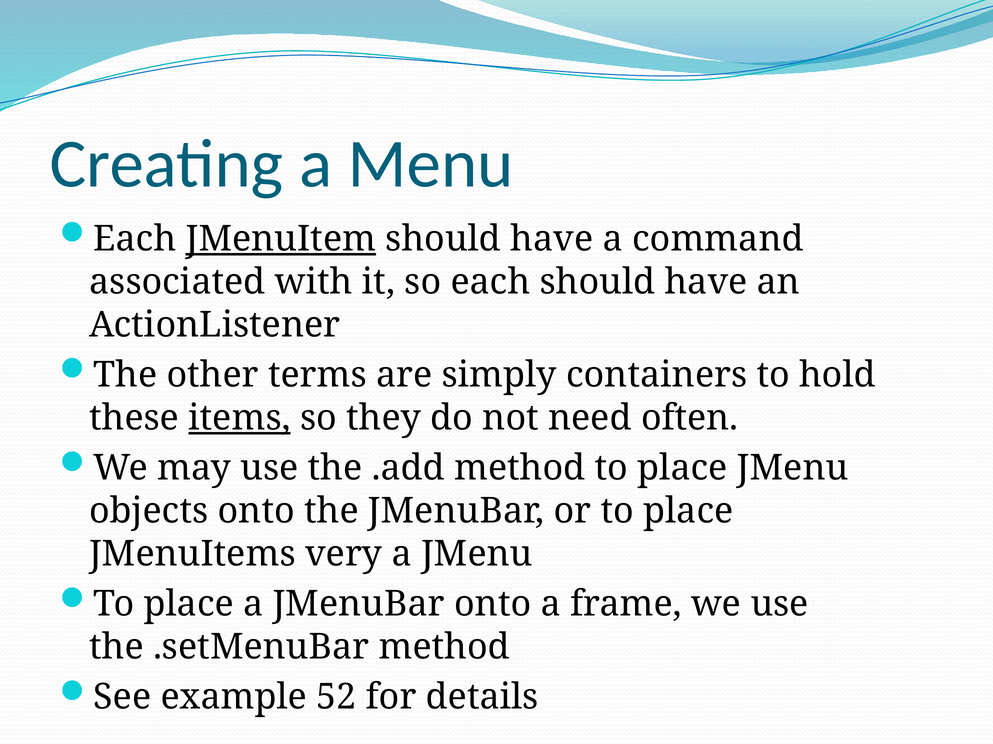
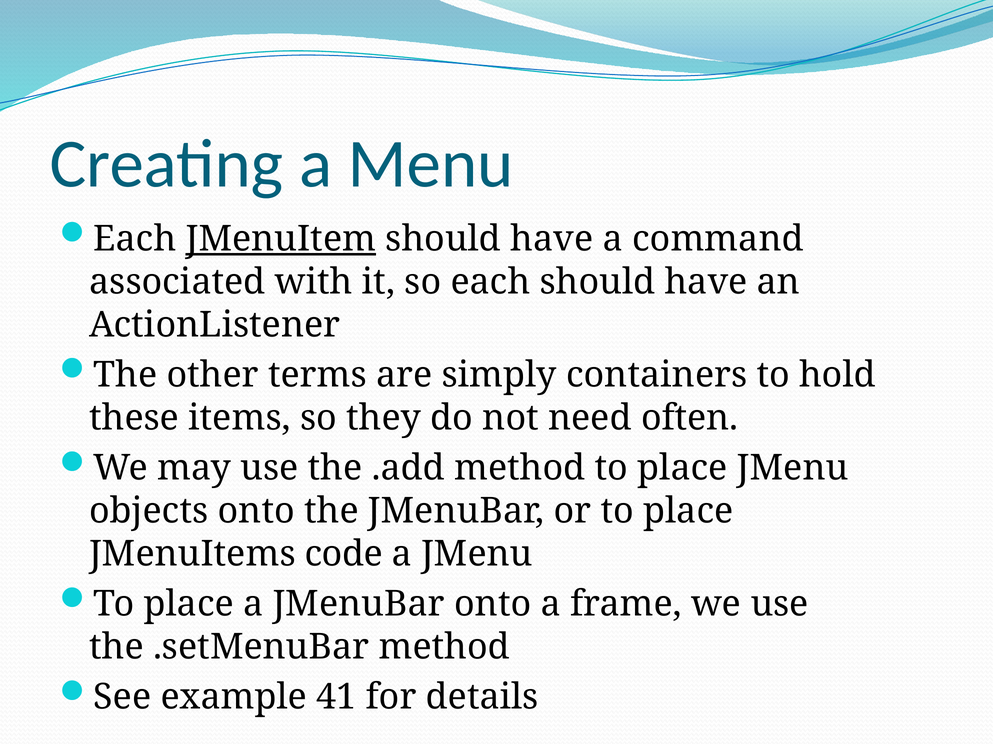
items underline: present -> none (240, 418)
very: very -> code (344, 554)
52: 52 -> 41 (336, 698)
